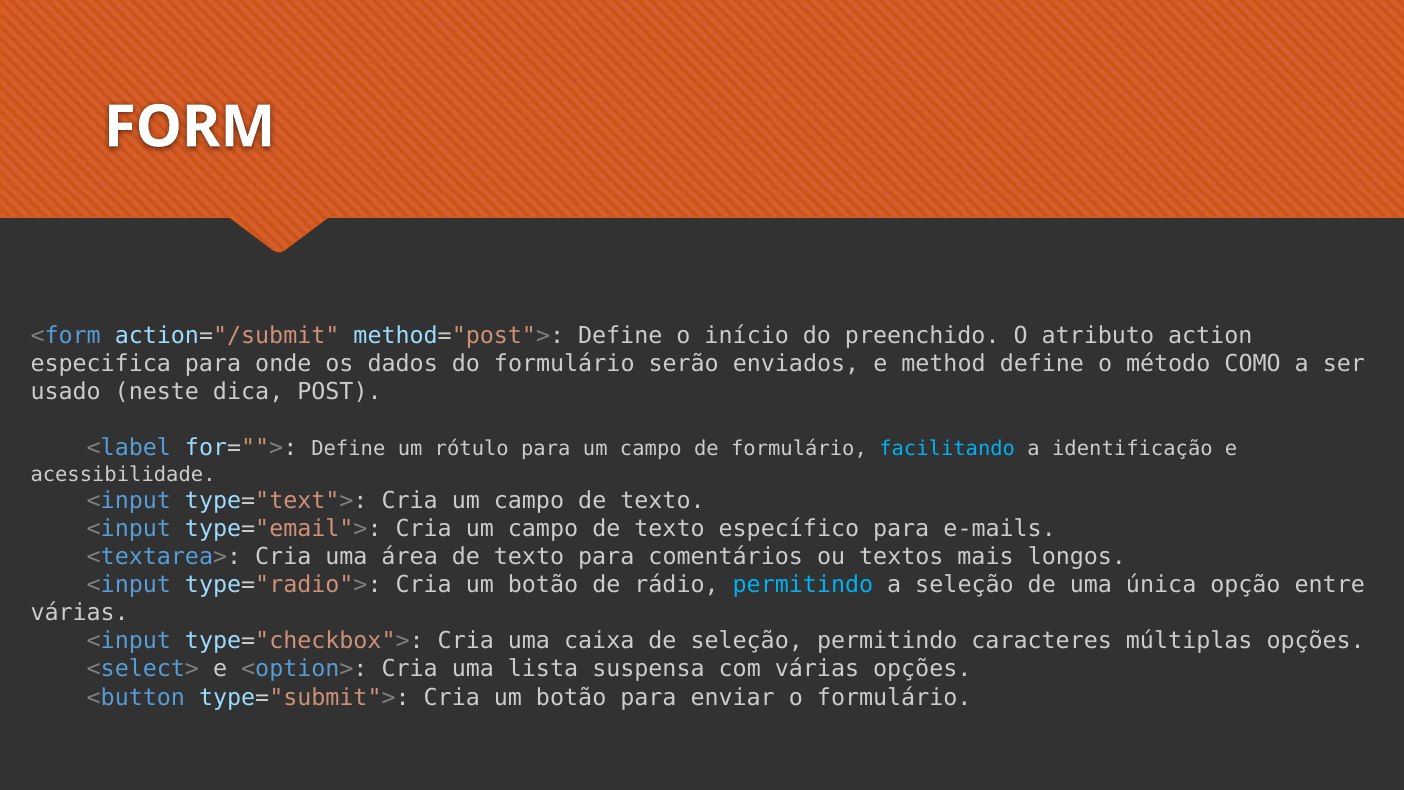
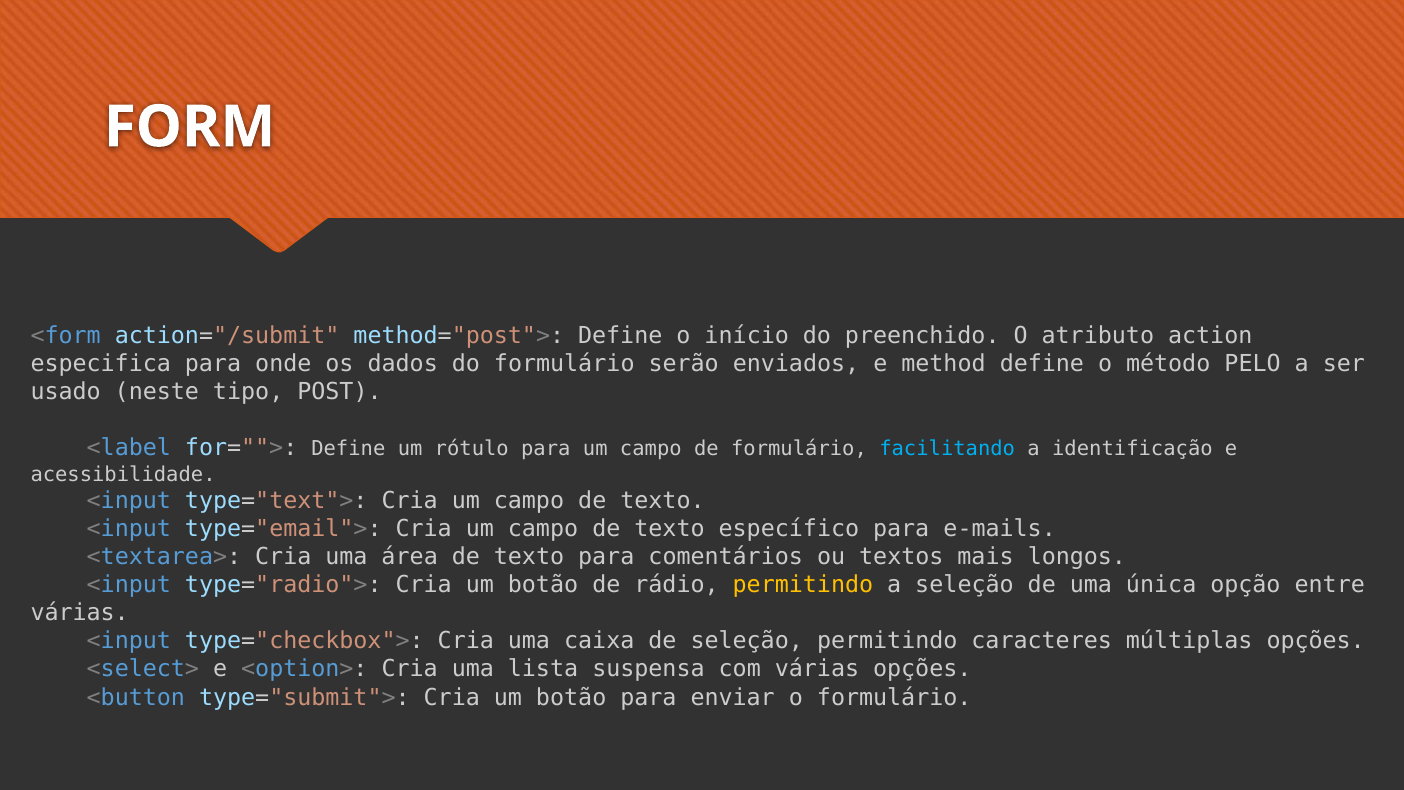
COMO: COMO -> PELO (1253, 364)
dica: dica -> tipo (248, 392)
permitindo colour: light blue -> yellow (803, 585)
